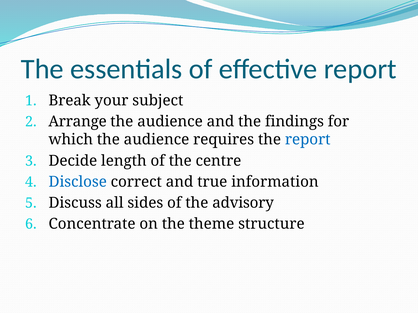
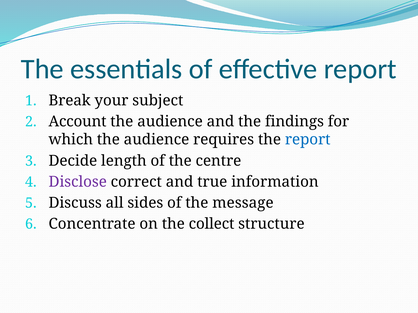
Arrange: Arrange -> Account (78, 122)
Disclose colour: blue -> purple (78, 182)
advisory: advisory -> message (243, 203)
theme: theme -> collect (212, 224)
